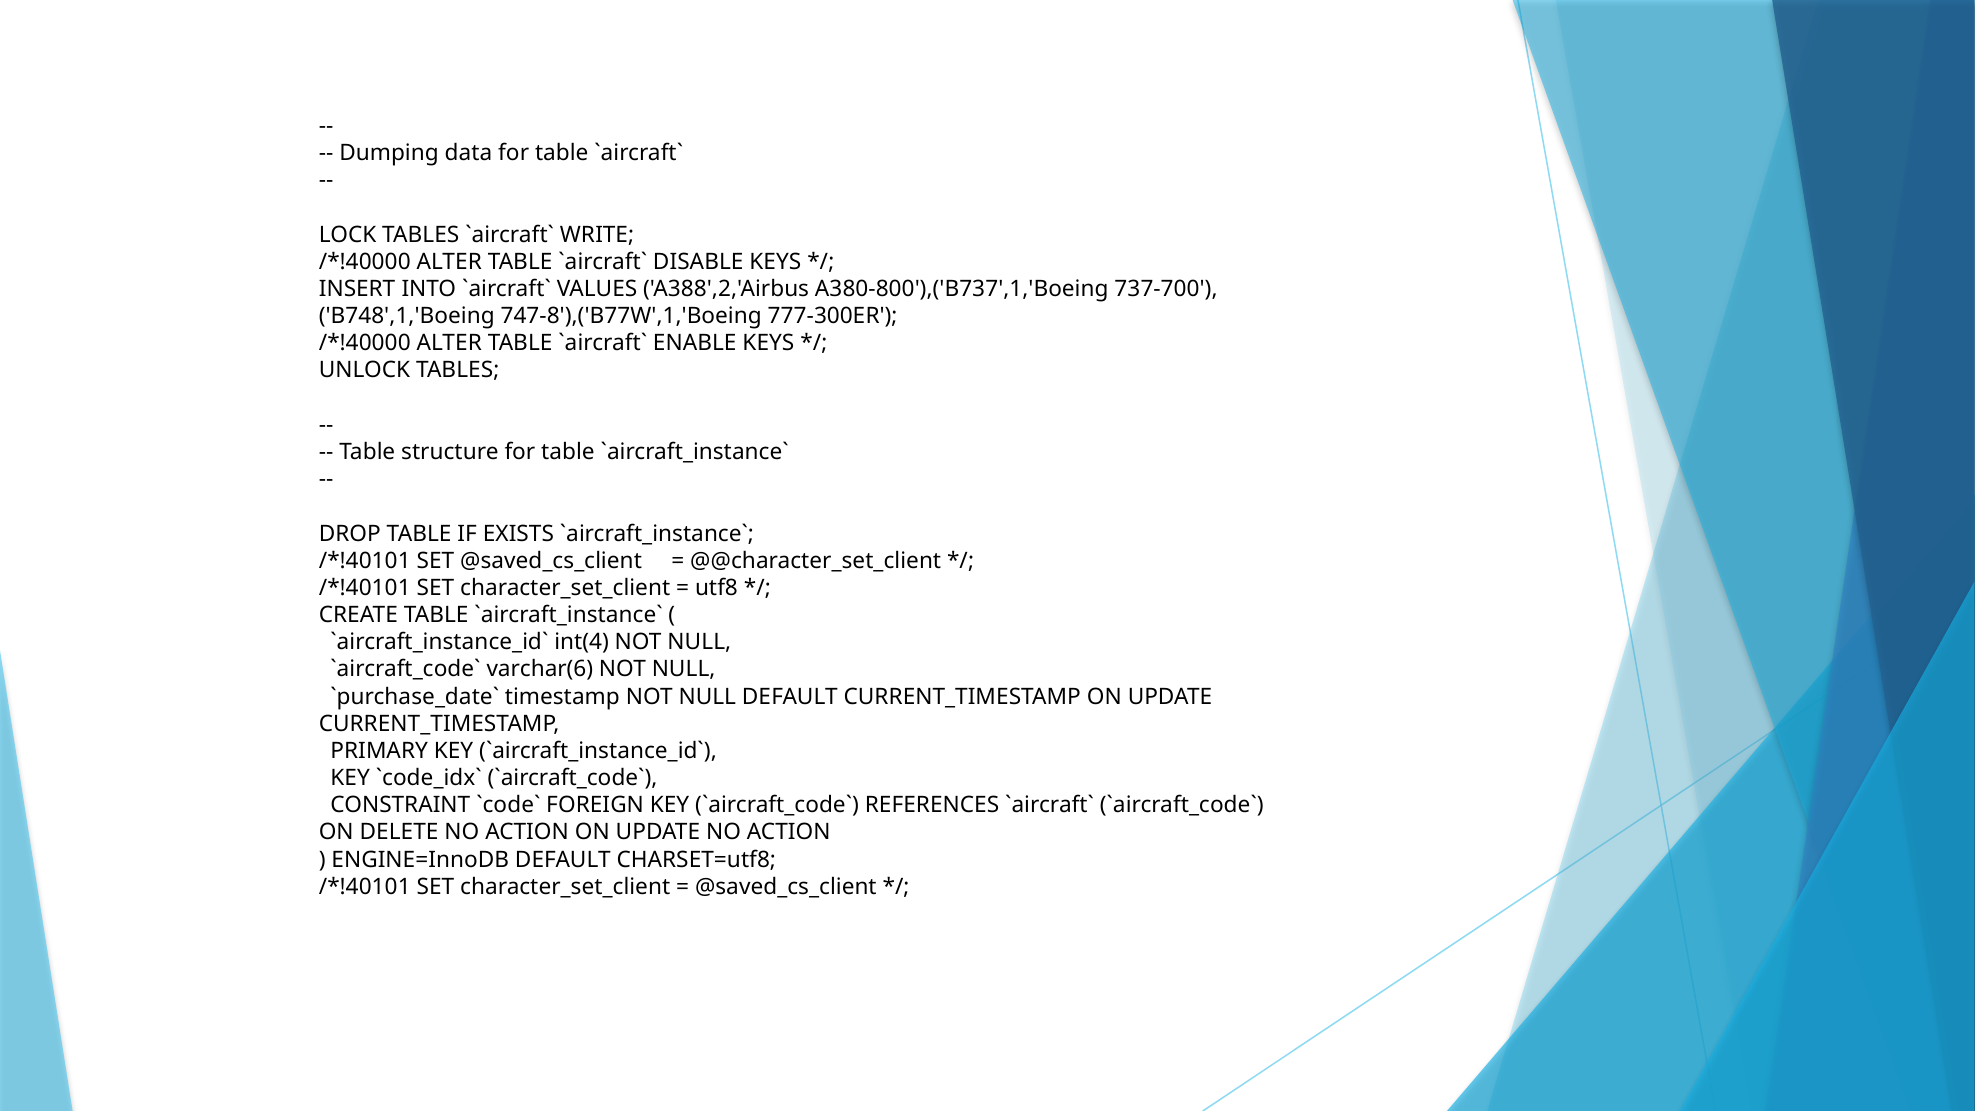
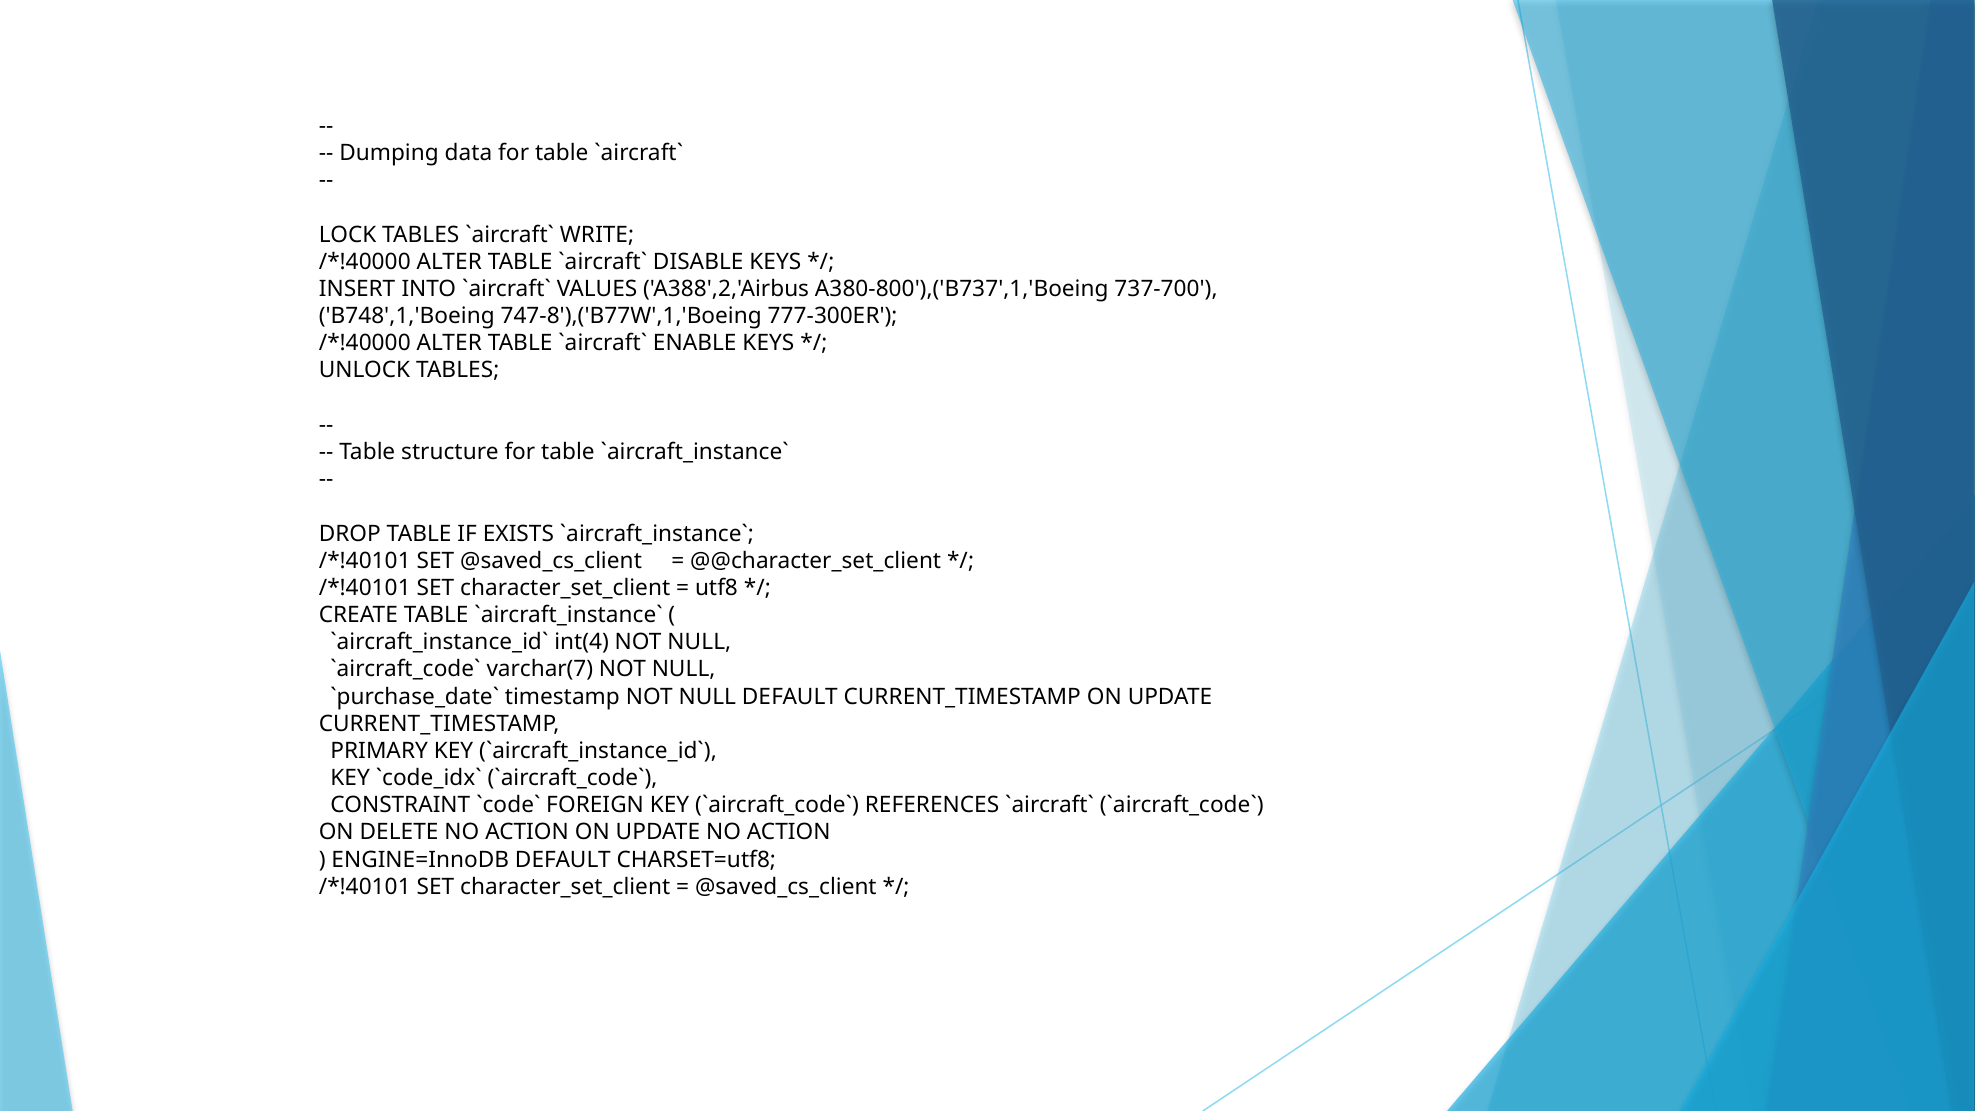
varchar(6: varchar(6 -> varchar(7 (540, 669)
